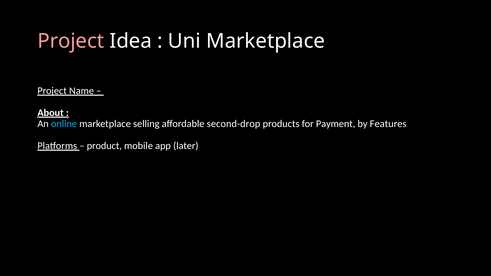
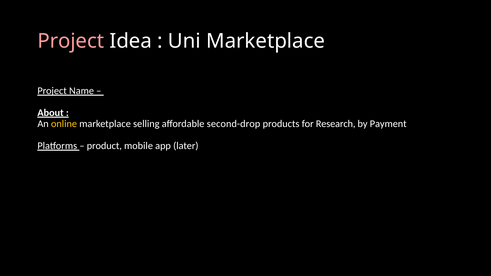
online colour: light blue -> yellow (64, 124)
Payment: Payment -> Research (336, 124)
Features: Features -> Payment (388, 124)
